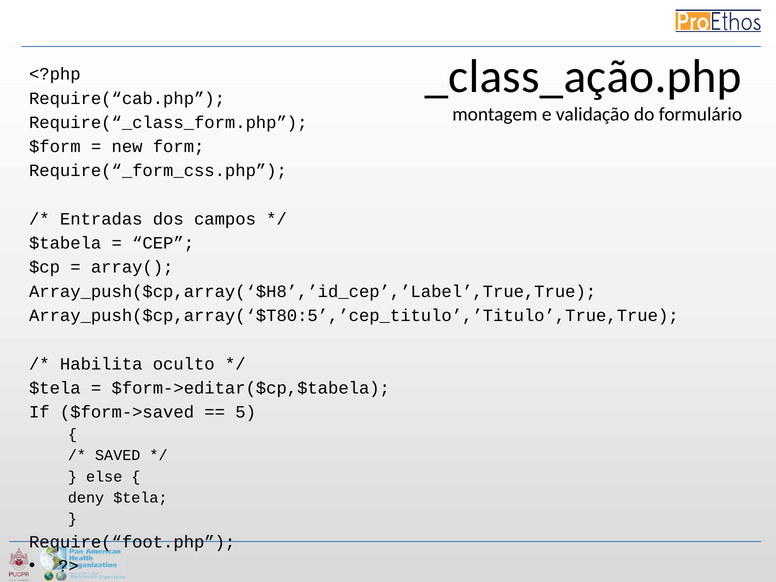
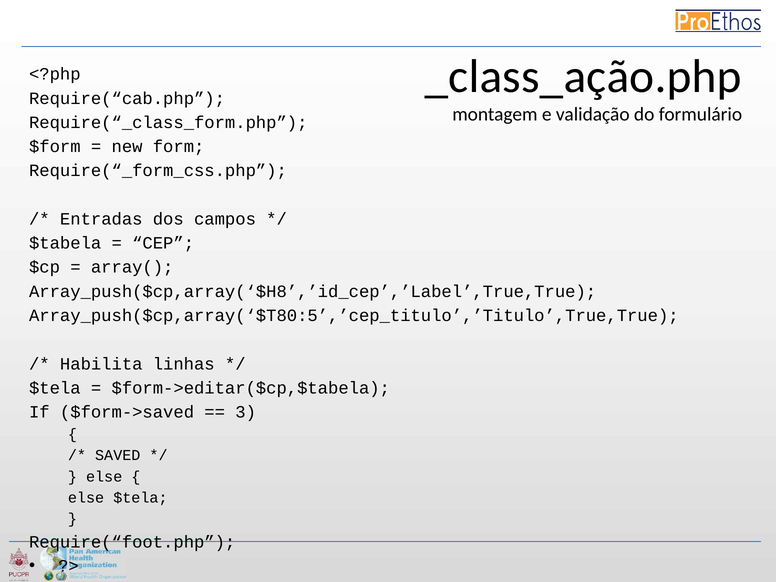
oculto: oculto -> linhas (184, 364)
5: 5 -> 3 (246, 412)
deny: deny -> else (86, 498)
